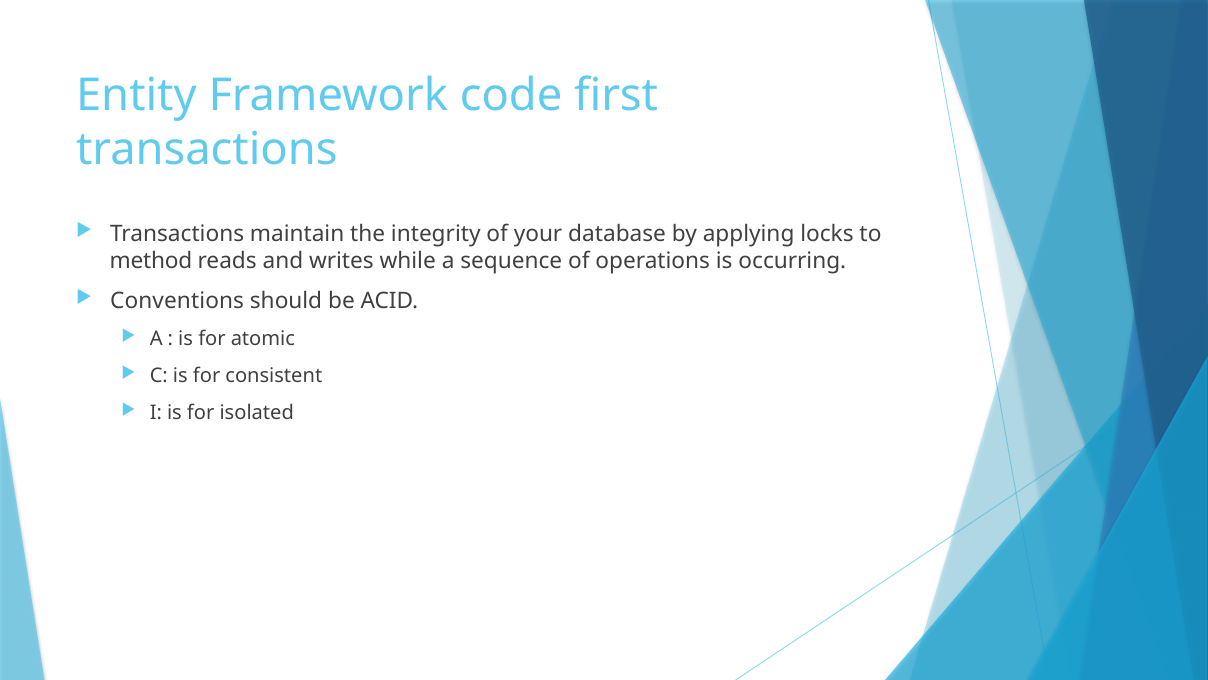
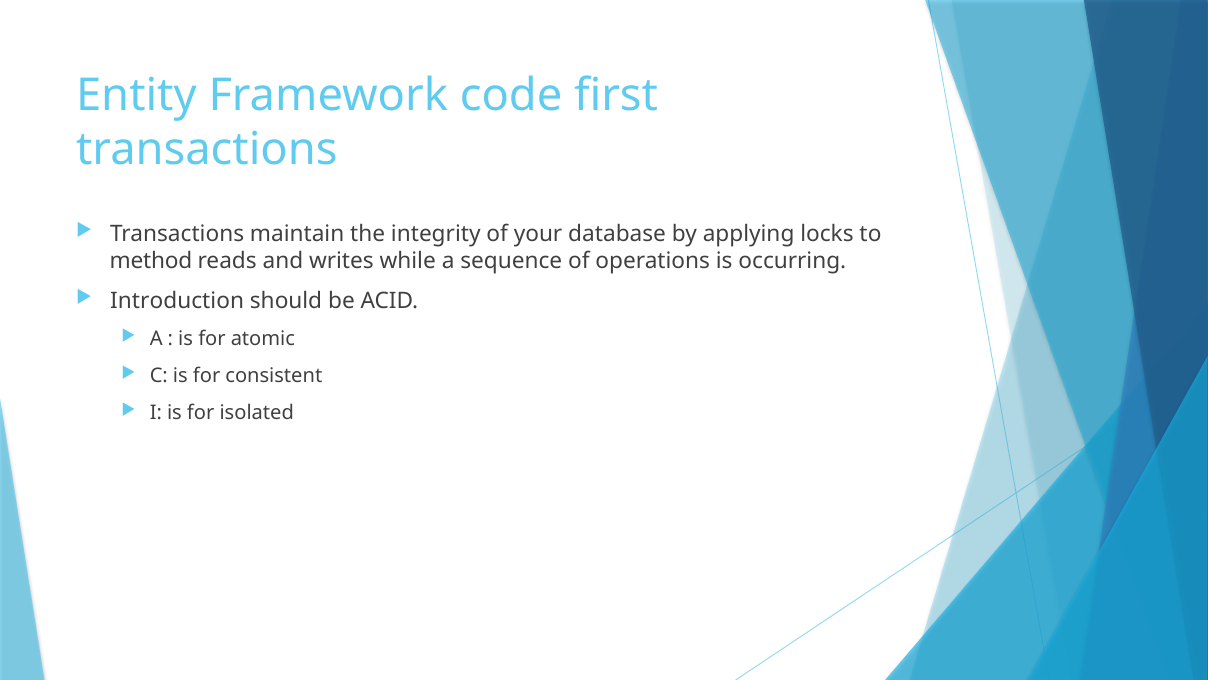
Conventions: Conventions -> Introduction (177, 301)
